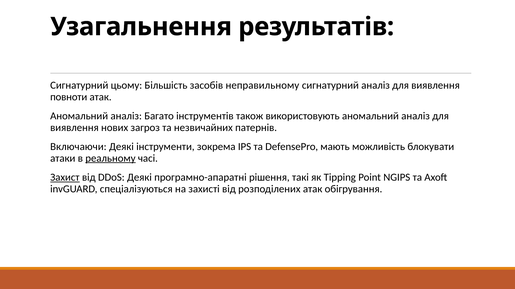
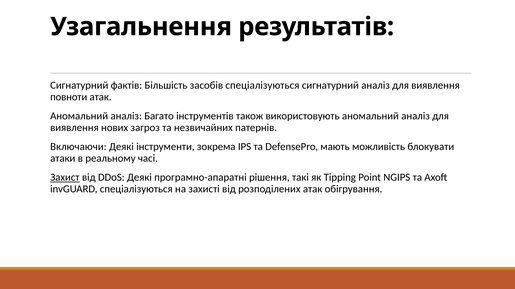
цьому: цьому -> фактів (126, 86)
засобів неправильному: неправильному -> спеціалізуються (262, 86)
реальному underline: present -> none (110, 159)
